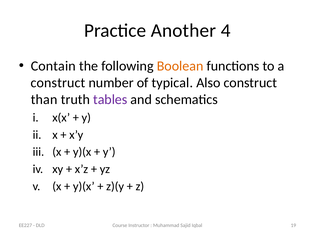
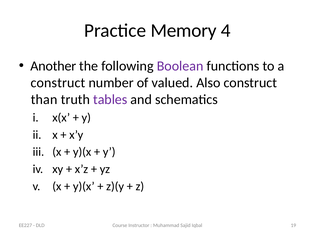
Another: Another -> Memory (184, 30)
Contain: Contain -> Another (53, 66)
Boolean colour: orange -> purple (180, 66)
typical: typical -> valued (172, 83)
